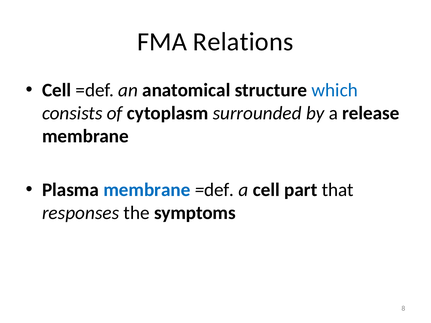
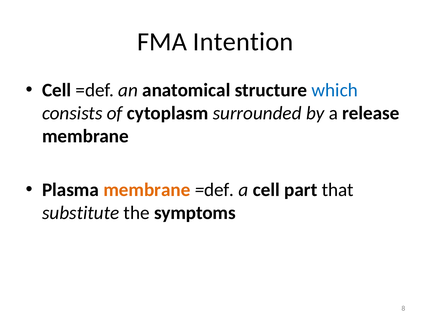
Relations: Relations -> Intention (243, 42)
membrane colour: blue -> orange (147, 190)
responses: responses -> substitute (81, 213)
